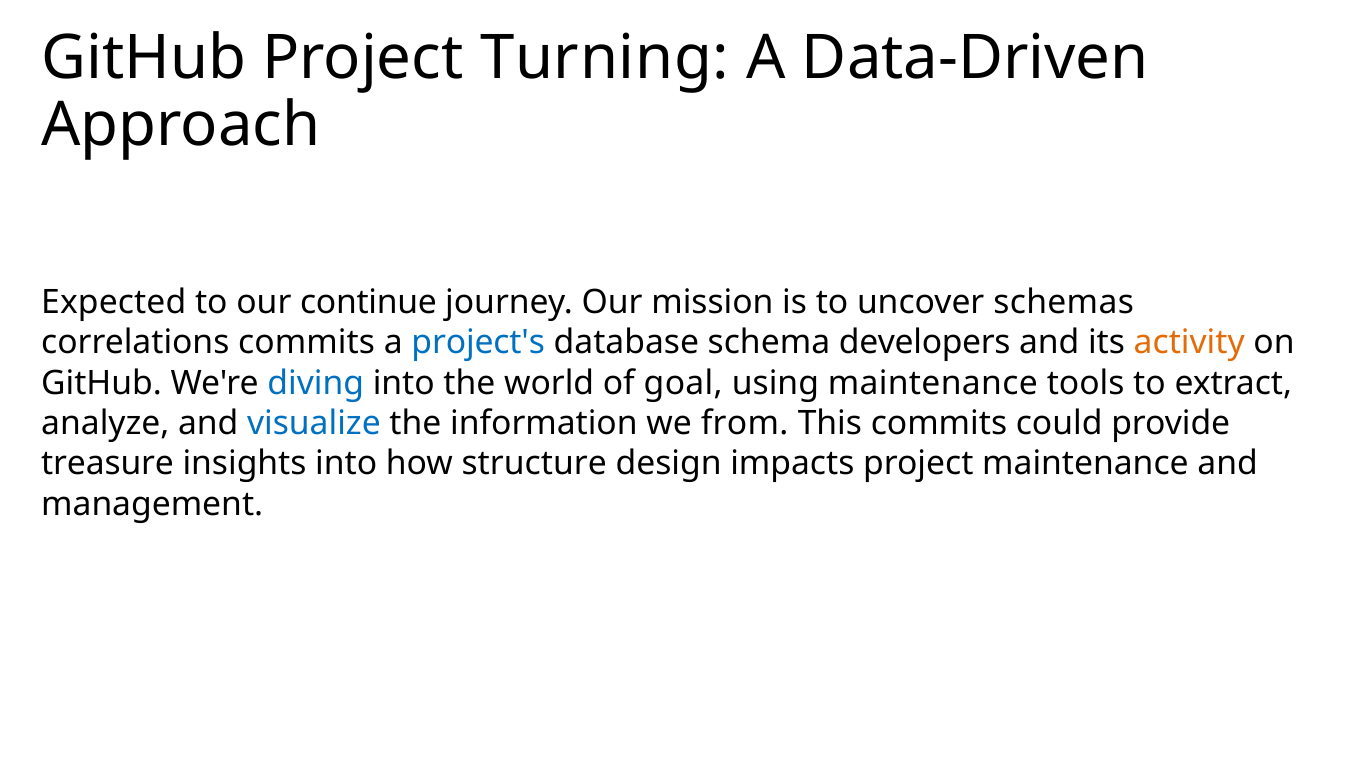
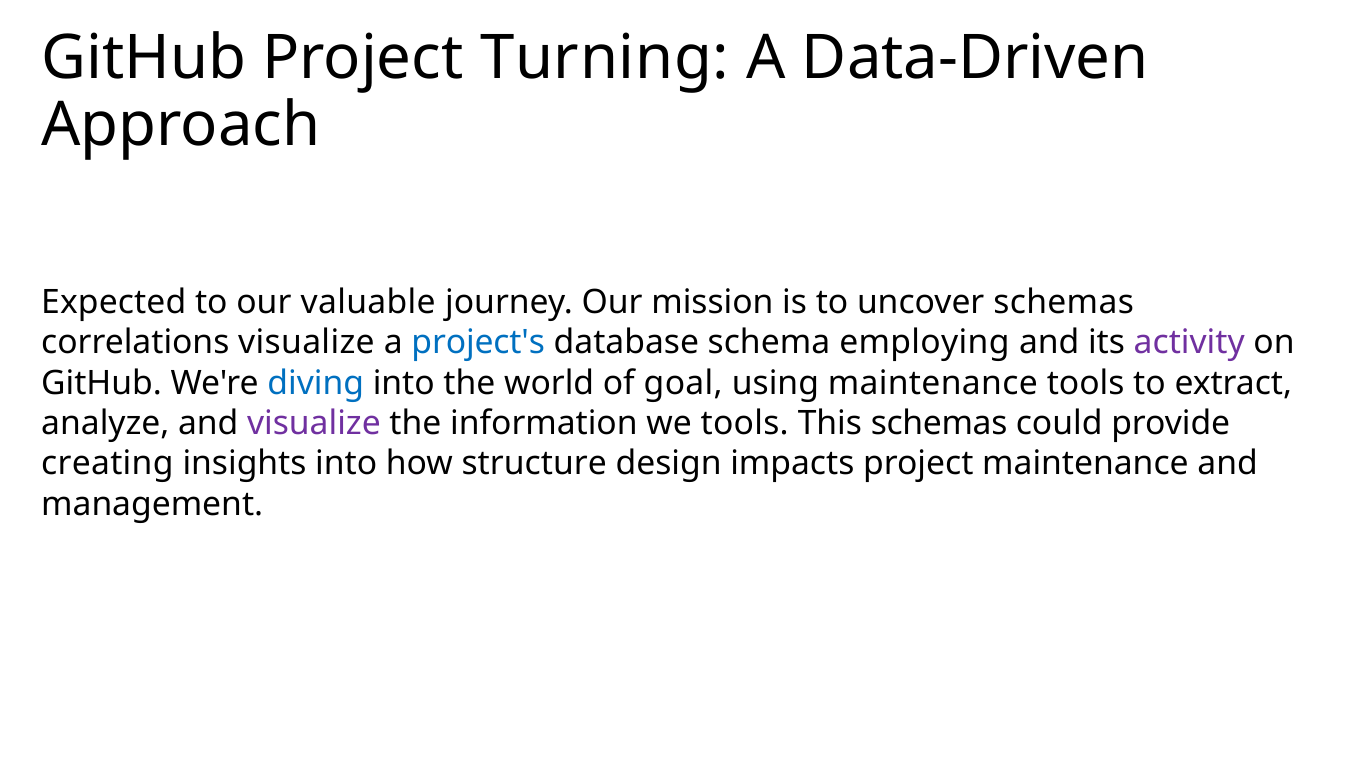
continue: continue -> valuable (368, 302)
correlations commits: commits -> visualize (306, 343)
developers: developers -> employing (924, 343)
activity colour: orange -> purple (1189, 343)
visualize colour: blue -> purple (314, 423)
we from: from -> tools (745, 423)
This commits: commits -> schemas (939, 423)
treasure: treasure -> creating (107, 464)
